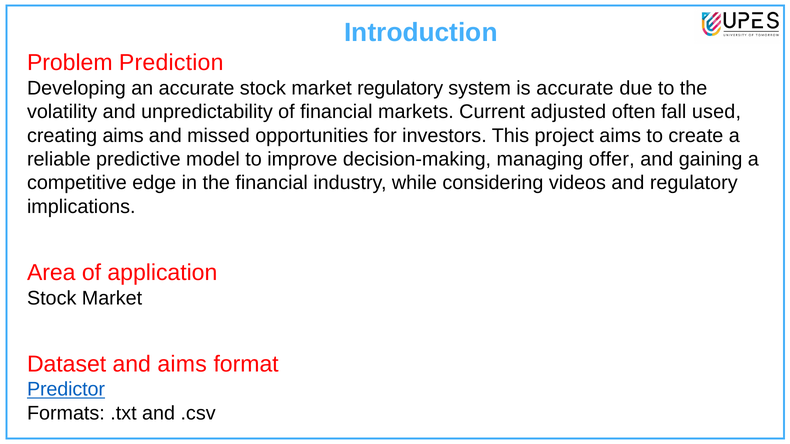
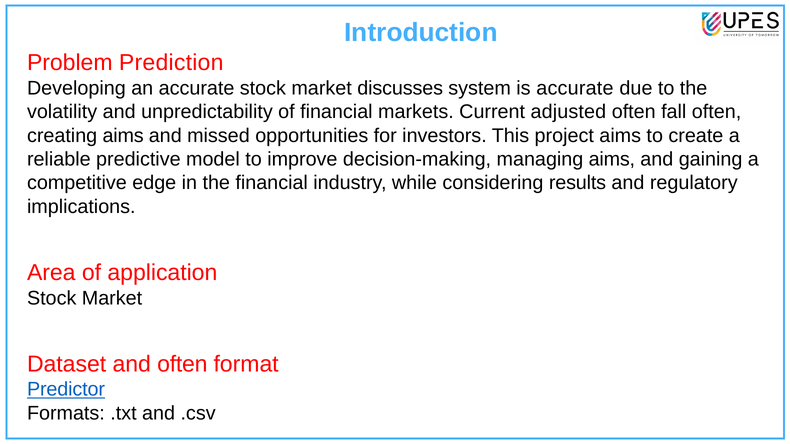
market regulatory: regulatory -> discusses (400, 88)
fall used: used -> often (717, 112)
managing offer: offer -> aims (612, 159)
videos: videos -> results (578, 183)
and aims: aims -> often (182, 364)
